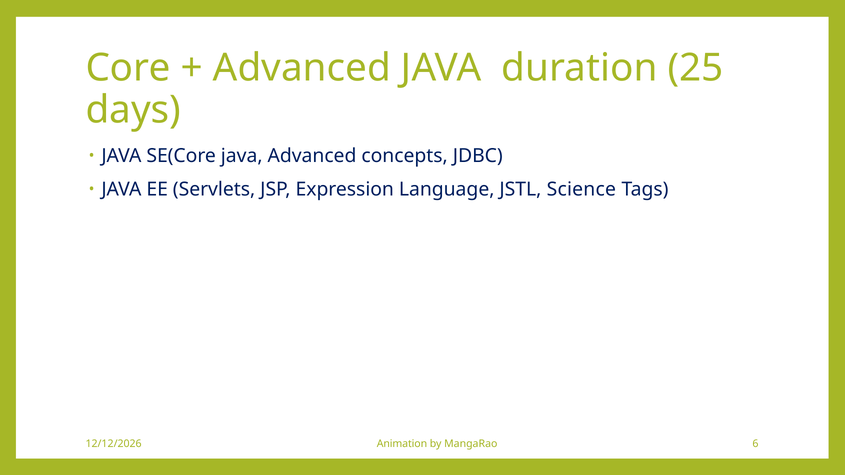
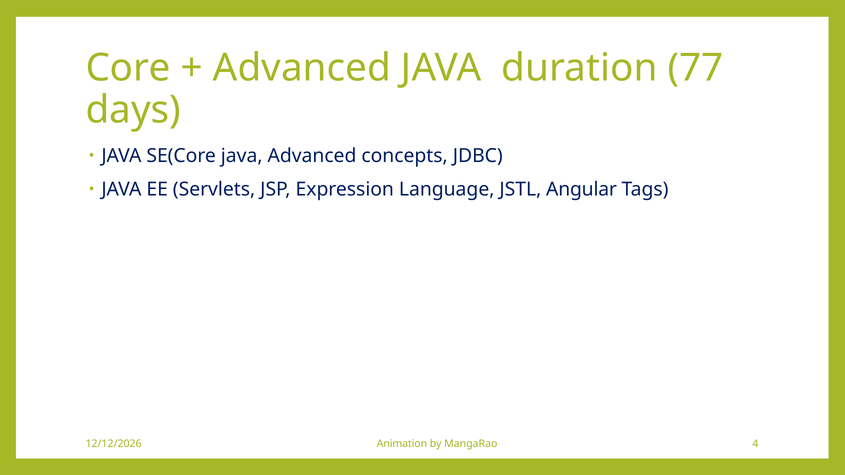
25: 25 -> 77 (695, 68)
Science: Science -> Angular (582, 189)
6: 6 -> 4 (756, 444)
